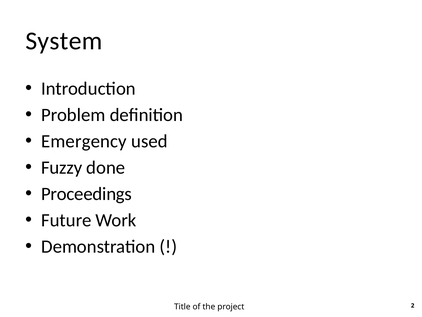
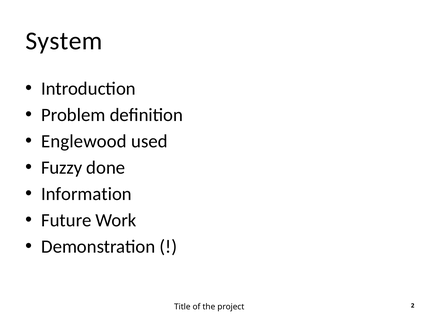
Emergency: Emergency -> Englewood (84, 141)
Proceedings: Proceedings -> Information (86, 194)
